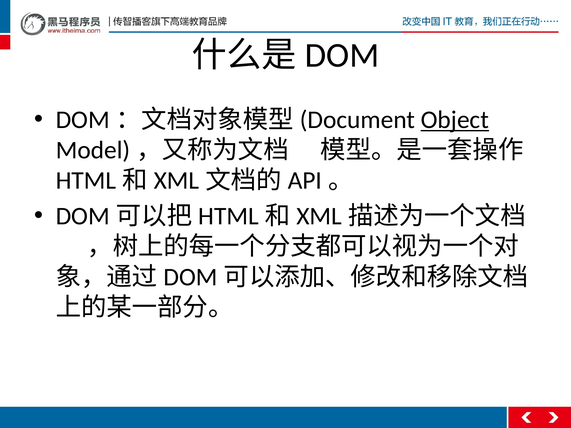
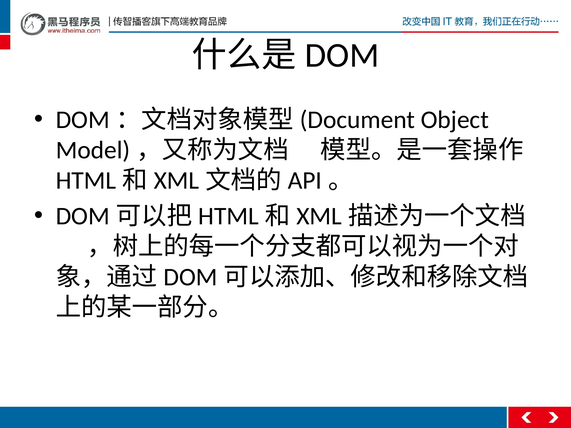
Object underline: present -> none (455, 120)
